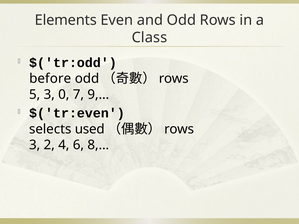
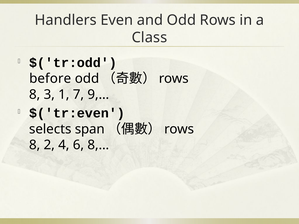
Elements: Elements -> Handlers (66, 20)
5: 5 -> 8 (35, 95)
0: 0 -> 1 (64, 95)
used: used -> span (90, 129)
3: 3 -> 8 (35, 145)
